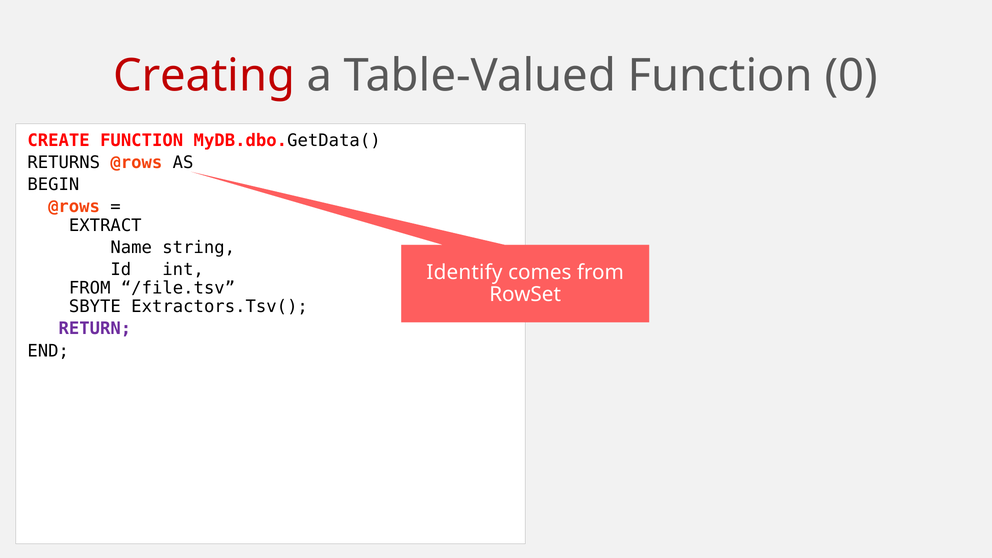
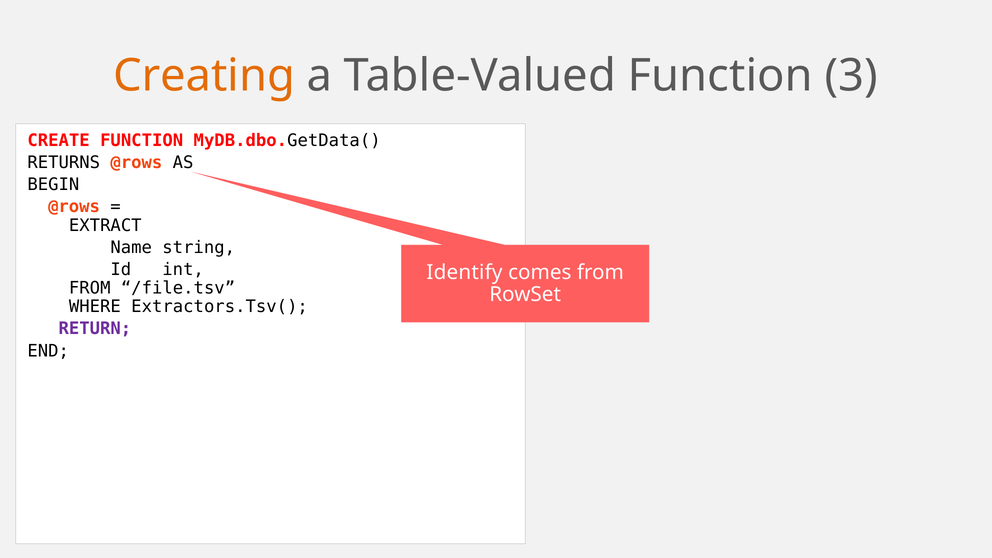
Creating colour: red -> orange (204, 76)
0: 0 -> 3 (851, 76)
SBYTE: SBYTE -> WHERE (95, 307)
